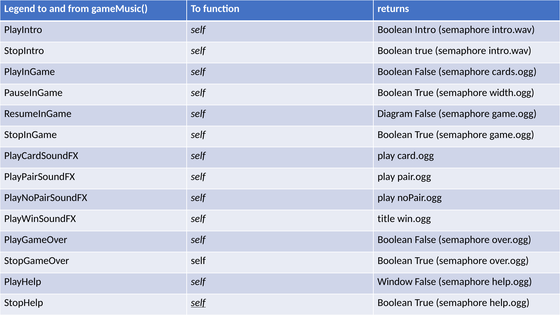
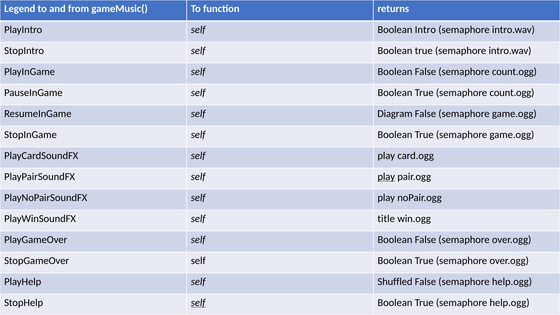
False semaphore cards.ogg: cards.ogg -> count.ogg (514, 72)
True semaphore width.ogg: width.ogg -> count.ogg (512, 93)
play underline: none -> present (386, 177)
Window: Window -> Shuffled (395, 282)
